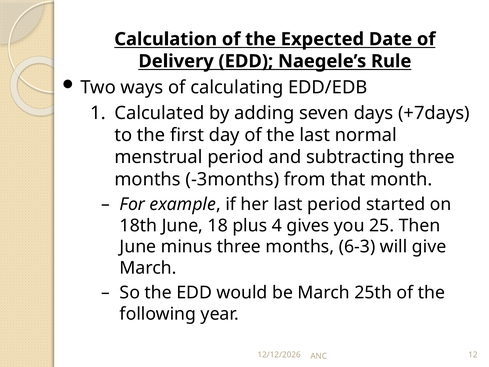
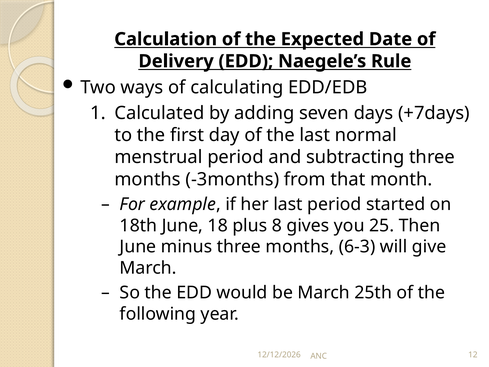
4: 4 -> 8 (277, 225)
